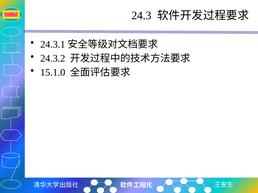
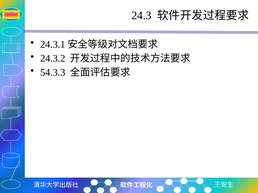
15.1.0: 15.1.0 -> 54.3.3 (53, 73)
